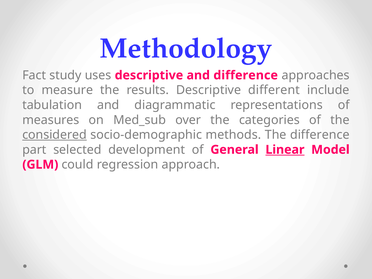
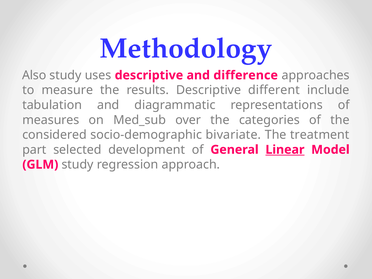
Fact: Fact -> Also (34, 75)
considered underline: present -> none (55, 135)
methods: methods -> bivariate (233, 135)
The difference: difference -> treatment (320, 135)
GLM could: could -> study (78, 165)
